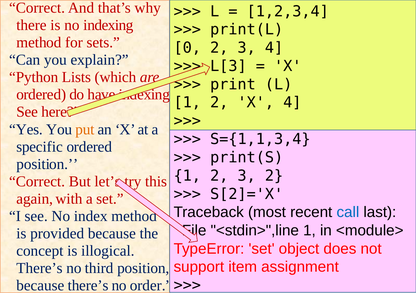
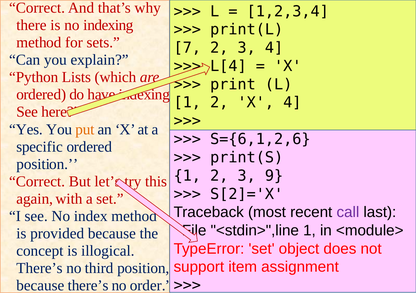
0: 0 -> 7 (187, 48)
L[3: L[3 -> L[4 (228, 66)
S={1,1,3,4: S={1,1,3,4 -> S={6,1,2,6 (260, 139)
3 2: 2 -> 9 (274, 176)
call colour: blue -> purple (348, 212)
